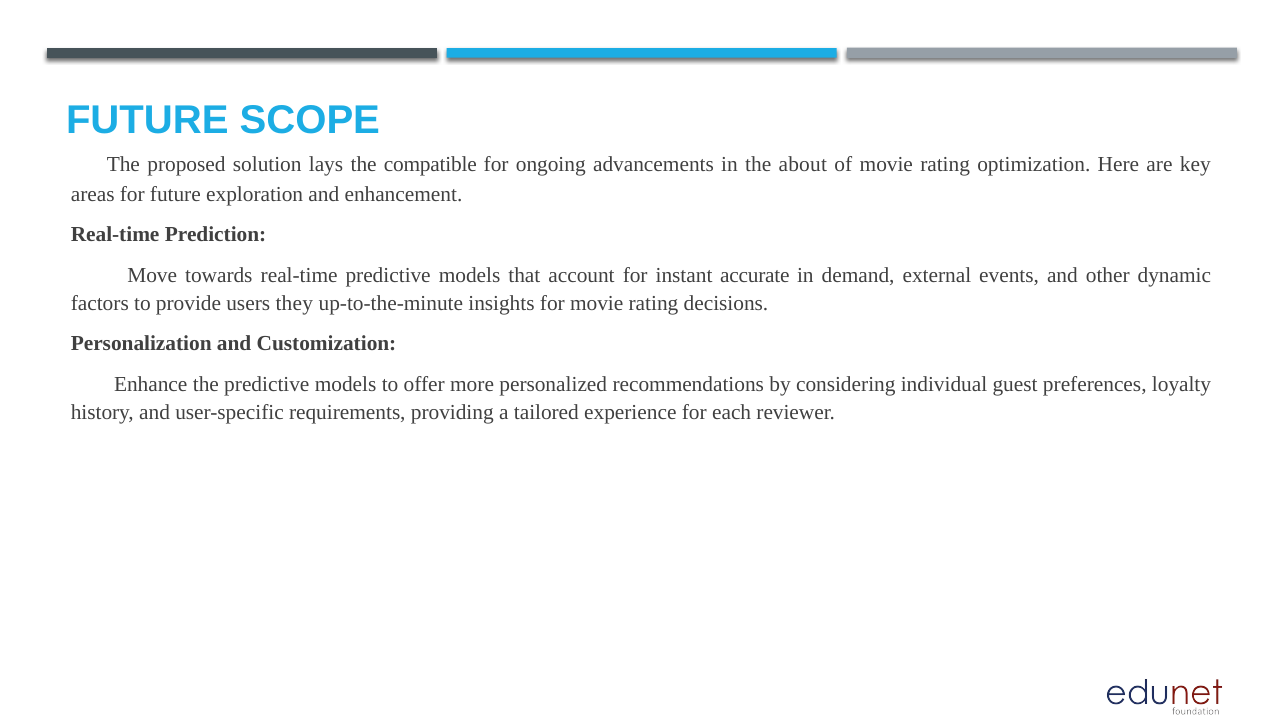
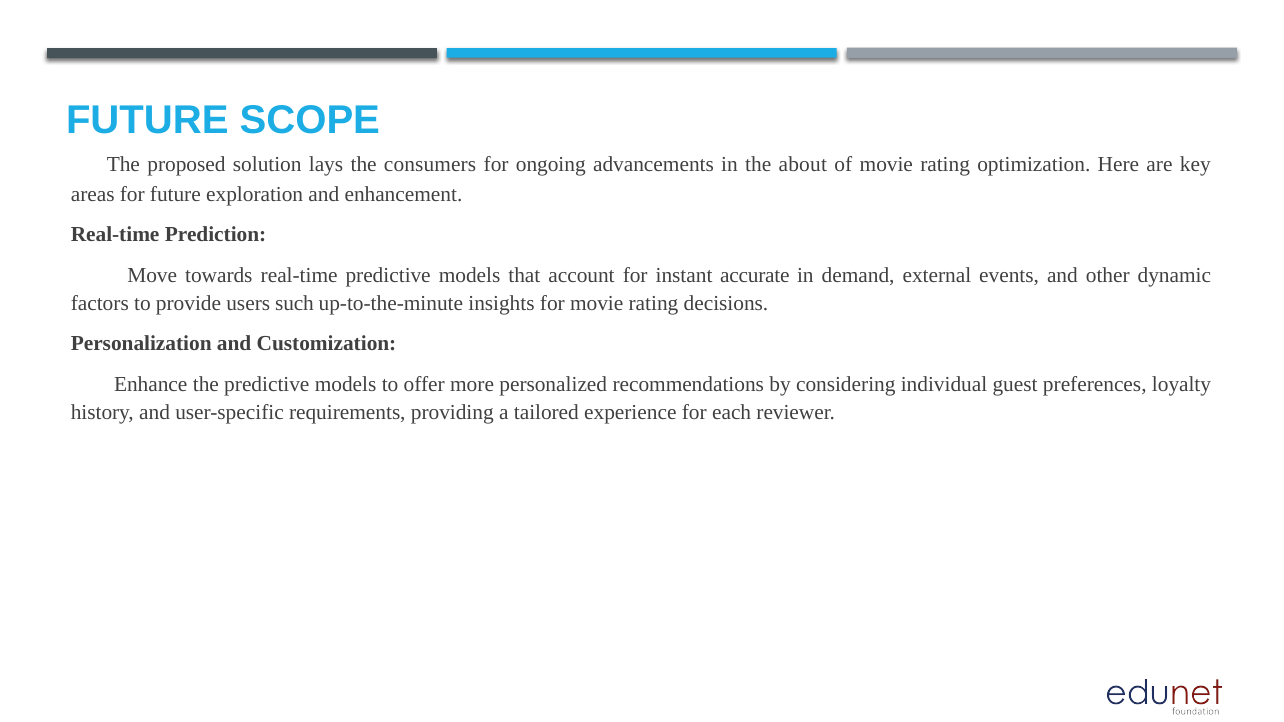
compatible: compatible -> consumers (430, 165)
they: they -> such (295, 303)
